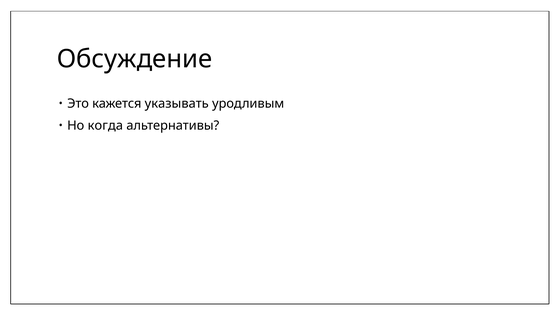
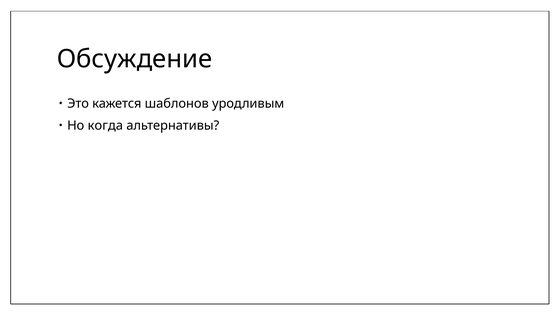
указывать: указывать -> шаблонов (177, 103)
